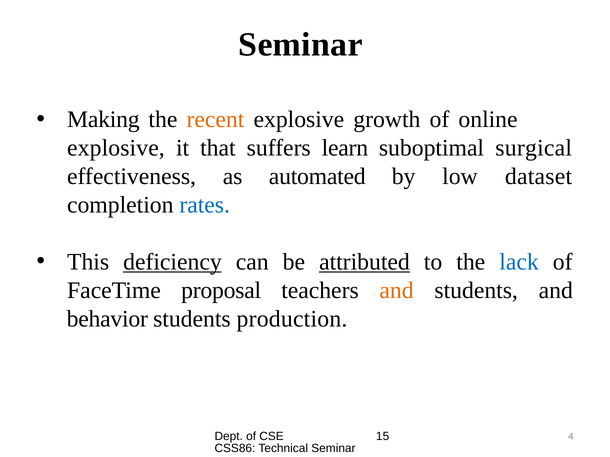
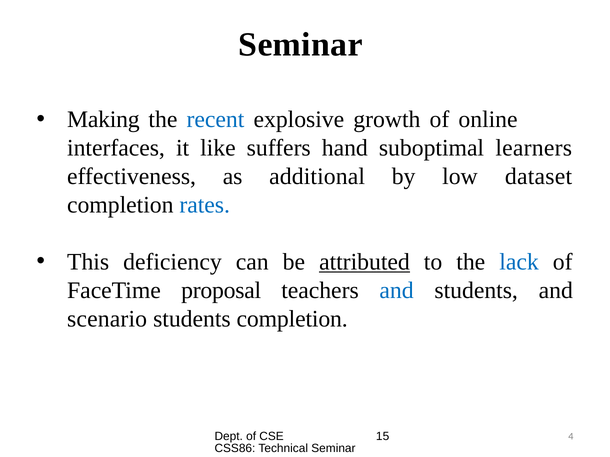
recent colour: orange -> blue (215, 120)
explosive: explosive -> interfaces (116, 148)
that: that -> like (218, 148)
learn: learn -> hand (345, 148)
surgical: surgical -> learners (534, 148)
automated: automated -> additional (317, 177)
deficiency underline: present -> none (172, 262)
and colour: orange -> blue (397, 291)
behavior: behavior -> scenario (107, 319)
students production: production -> completion (292, 319)
